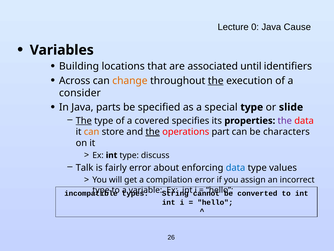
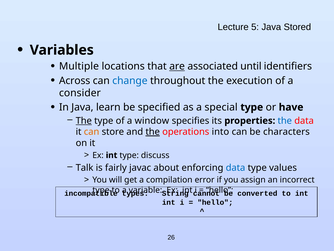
0: 0 -> 5 (255, 27)
Cause: Cause -> Stored (297, 27)
Building: Building -> Multiple (79, 66)
are underline: none -> present (177, 66)
change colour: orange -> blue (130, 80)
the underline: present -> none (216, 80)
parts: parts -> learn (108, 107)
slide: slide -> have (291, 107)
covered: covered -> window (152, 120)
the colour: purple -> blue (285, 120)
part: part -> into (220, 132)
fairly error: error -> javac (140, 167)
